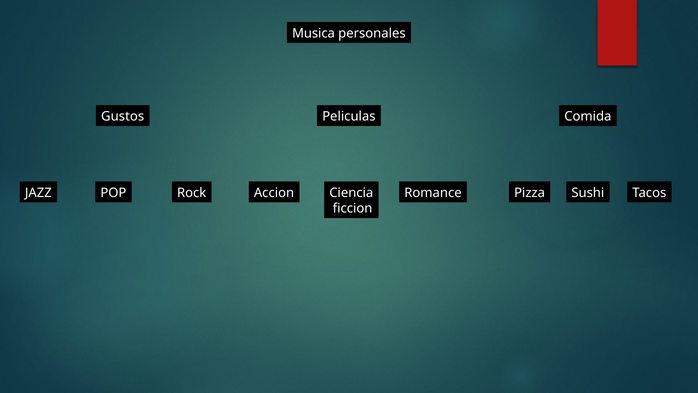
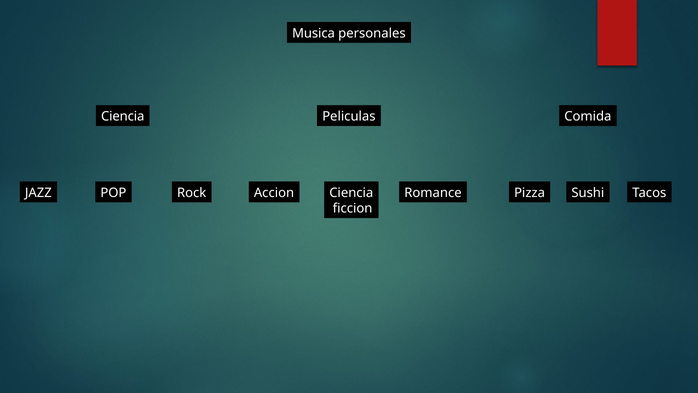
Gustos: Gustos -> Ciencia (123, 116)
